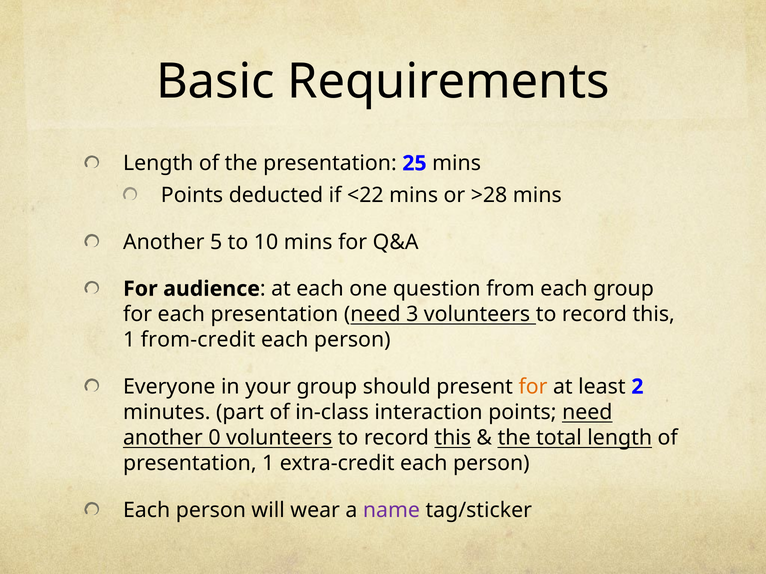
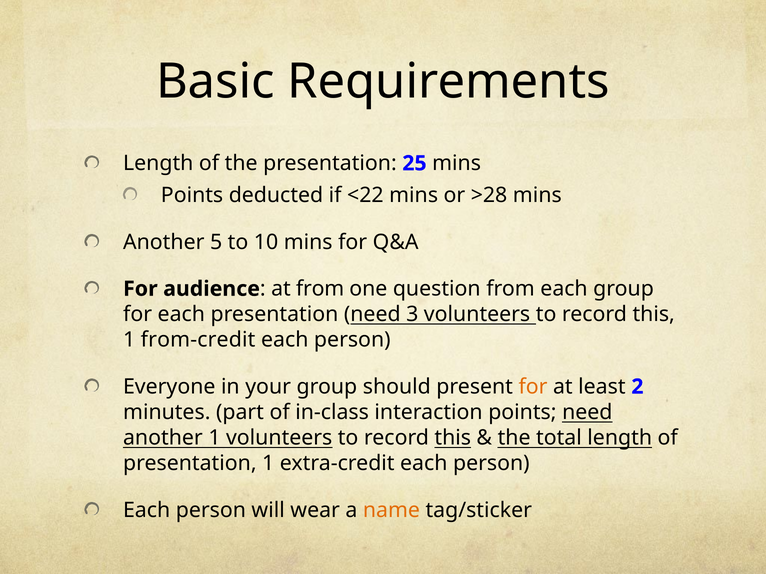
at each: each -> from (320, 289)
another 0: 0 -> 1 (214, 438)
name colour: purple -> orange (391, 510)
